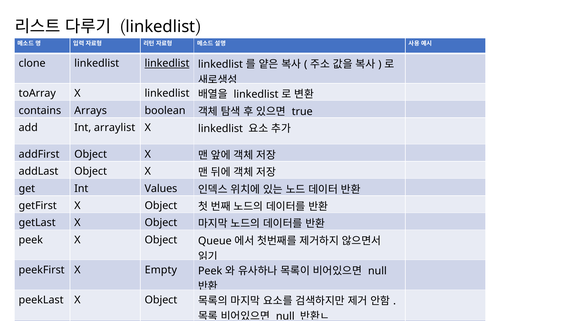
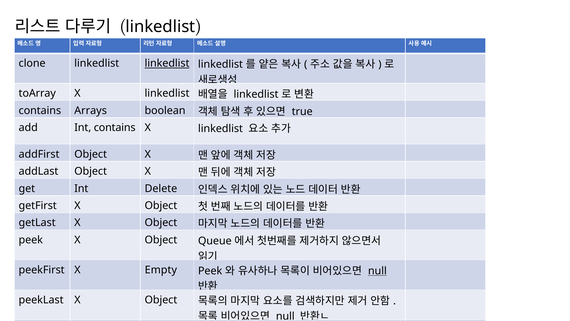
Int arraylist: arraylist -> contains (115, 127)
Values: Values -> Delete (161, 188)
null underline: none -> present (377, 271)
